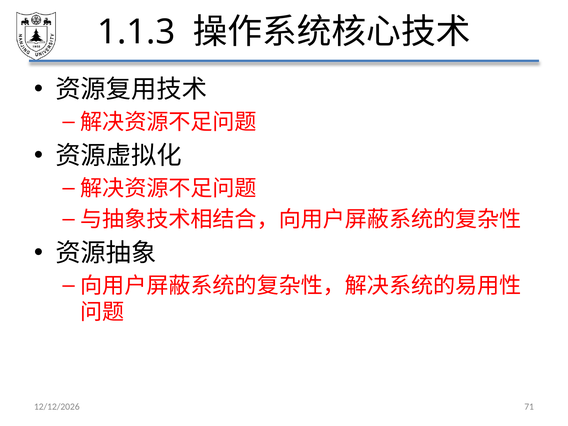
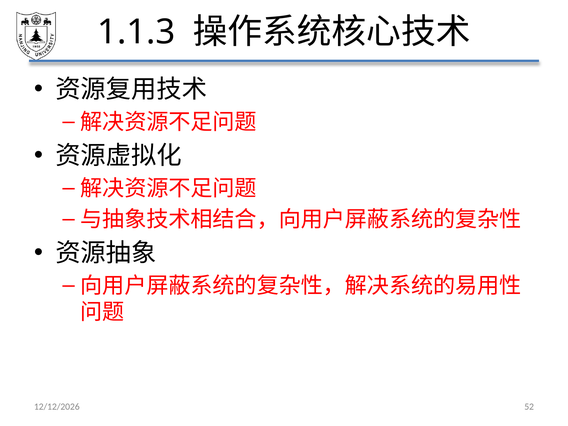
71: 71 -> 52 (529, 407)
